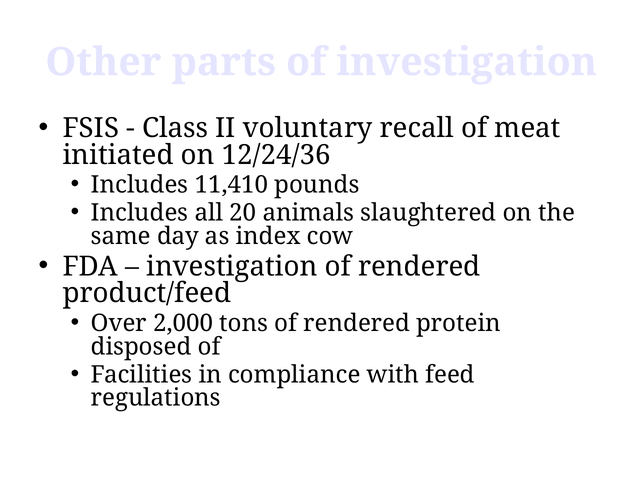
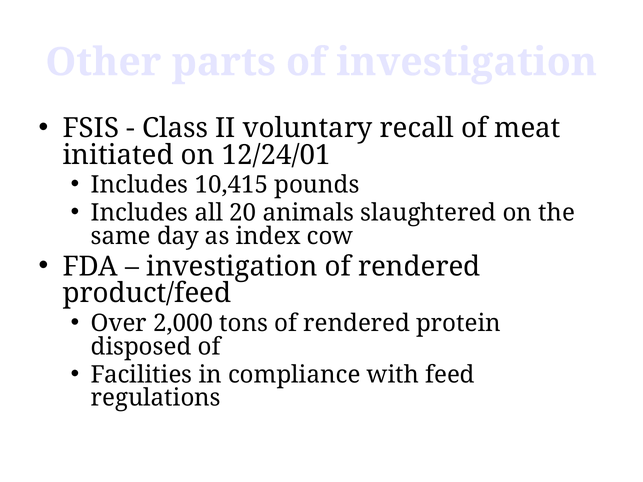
12/24/36: 12/24/36 -> 12/24/01 (276, 155)
11,410: 11,410 -> 10,415 (231, 185)
